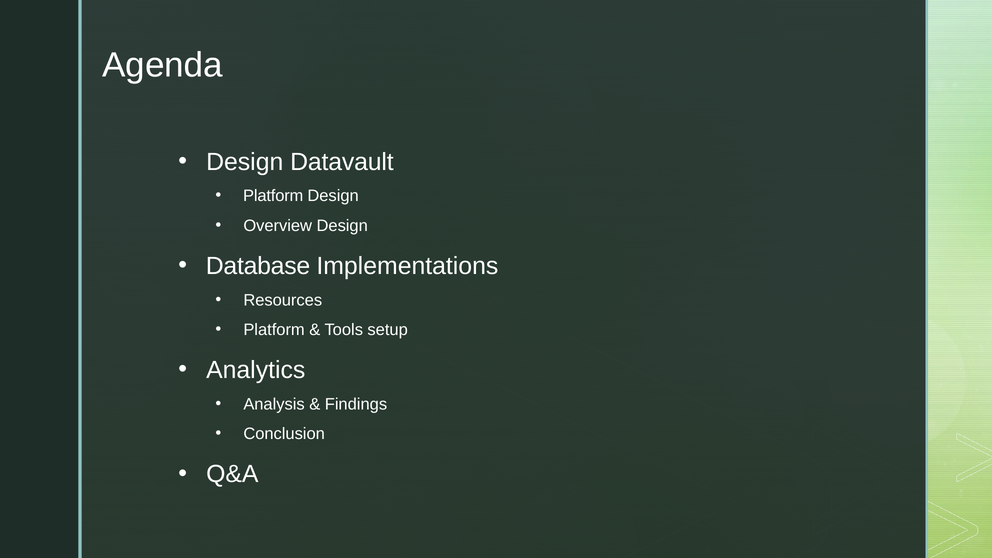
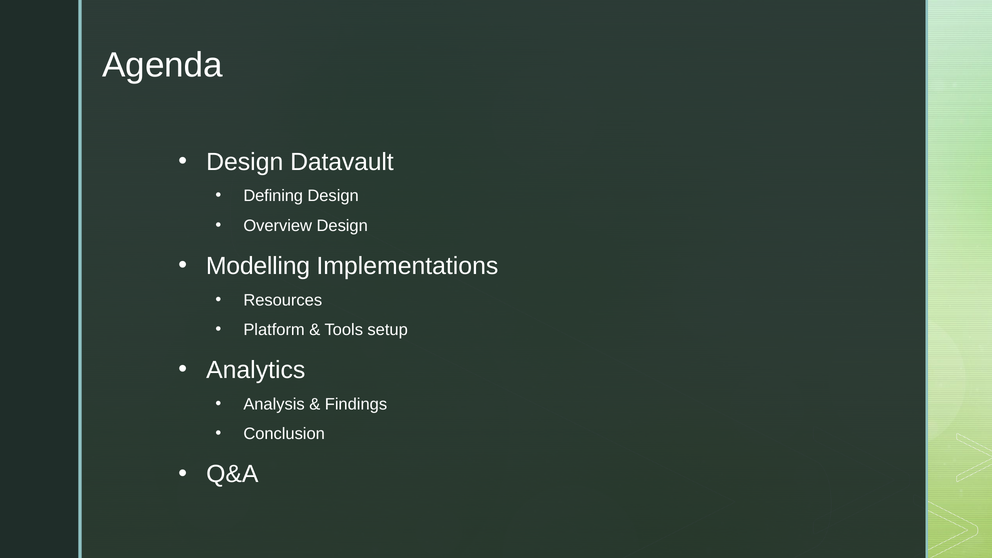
Platform: Platform -> Defining (273, 196)
Database: Database -> Modelling (258, 266)
